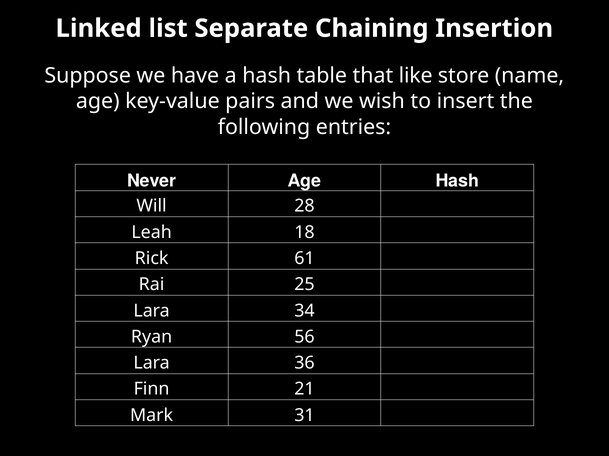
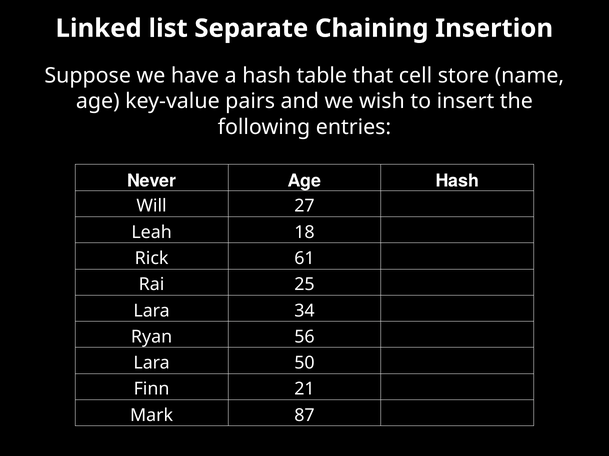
like: like -> cell (416, 76)
28: 28 -> 27 (304, 206)
36: 36 -> 50 (304, 364)
31: 31 -> 87 (304, 416)
